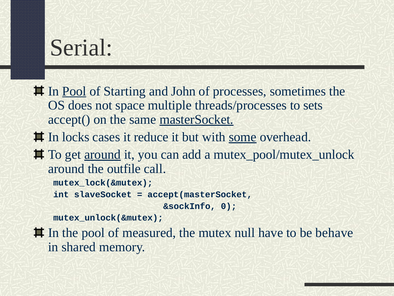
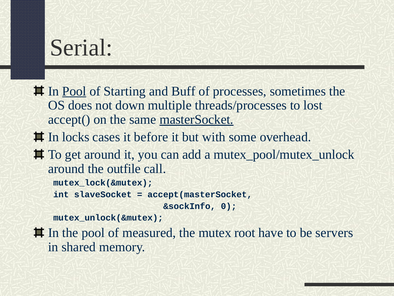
John: John -> Buff (183, 91)
space: space -> down (130, 105)
sets: sets -> lost (313, 105)
reduce: reduce -> before (151, 137)
some underline: present -> none (243, 137)
around underline: present -> none (103, 154)
null: null -> root (245, 232)
behave: behave -> servers (334, 232)
